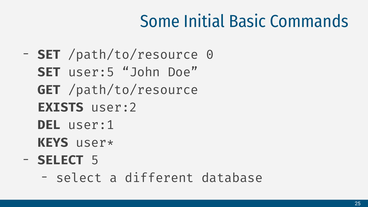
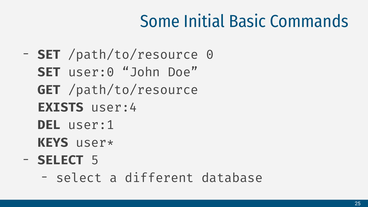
user:5: user:5 -> user:0 (91, 72)
user:2: user:2 -> user:4 (114, 107)
